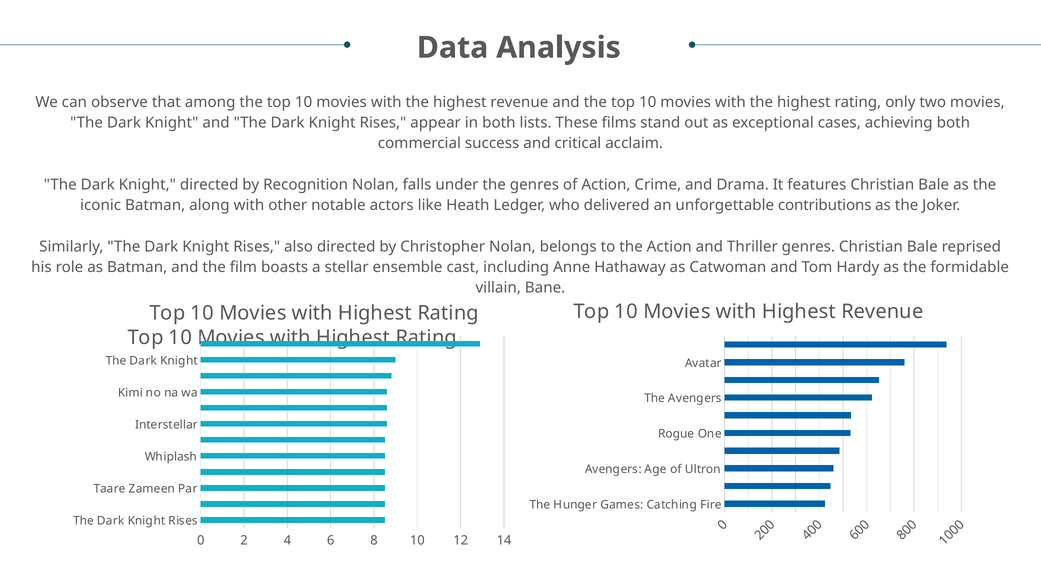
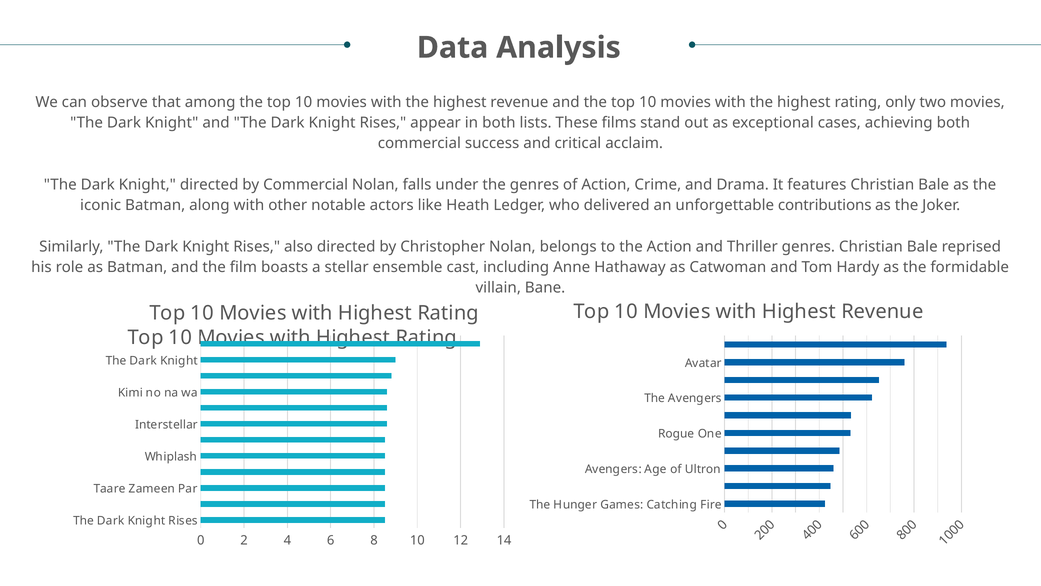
by Recognition: Recognition -> Commercial (306, 185)
